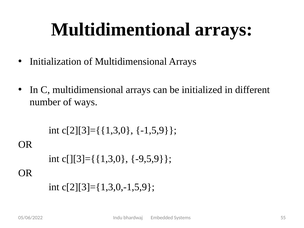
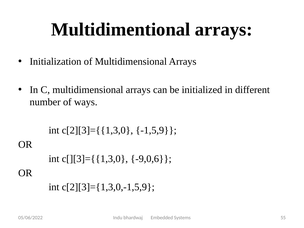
-9,5,9: -9,5,9 -> -9,0,6 (151, 159)
